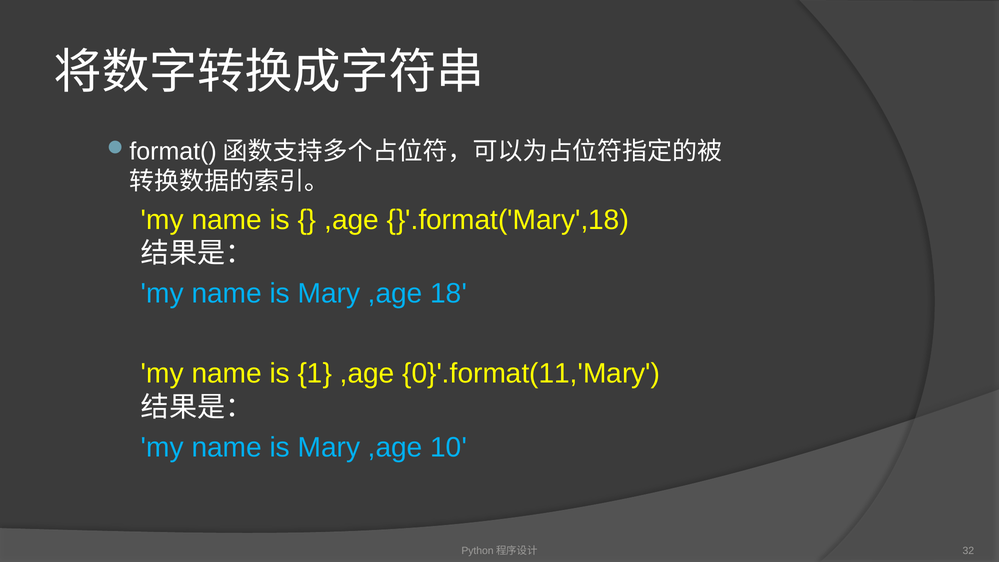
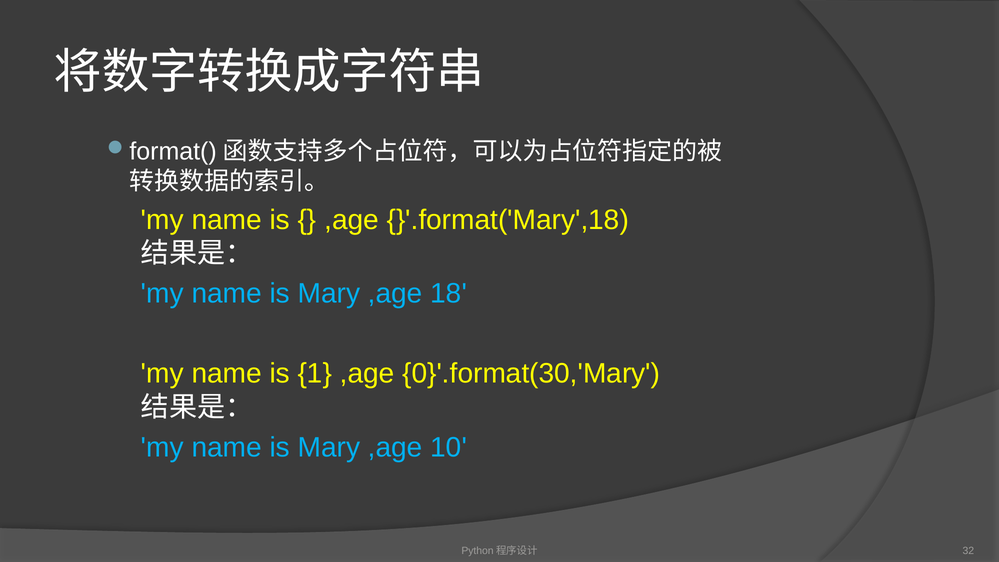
0}'.format(11,'Mary: 0}'.format(11,'Mary -> 0}'.format(30,'Mary (531, 374)
